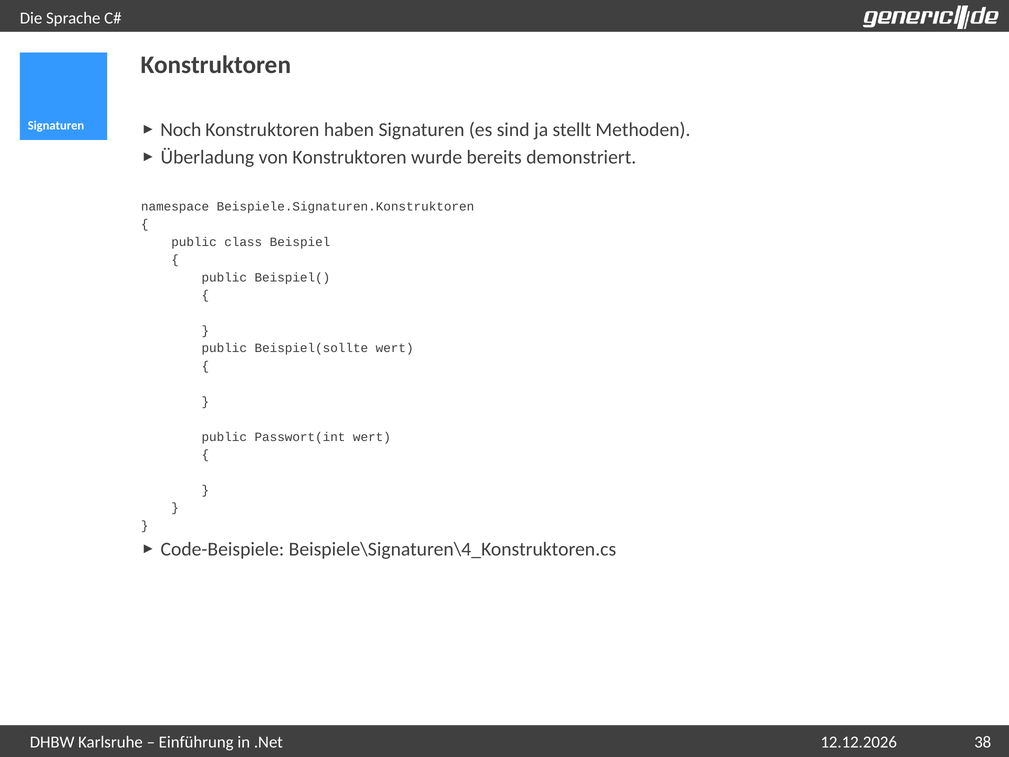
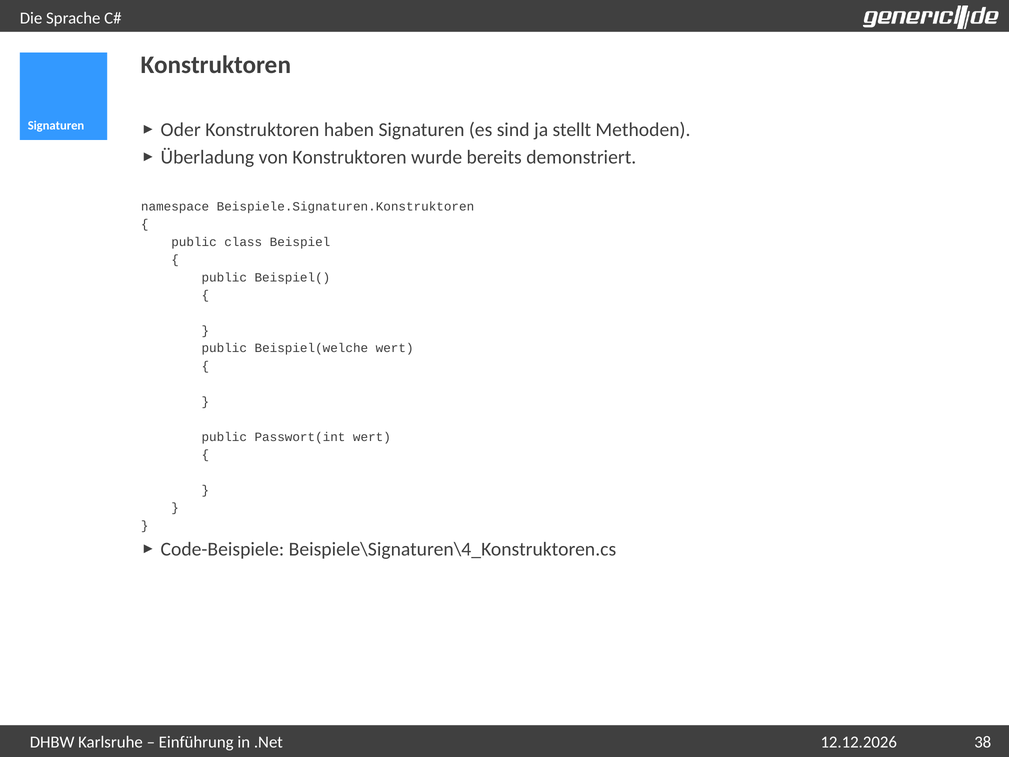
Noch: Noch -> Oder (181, 130)
Beispiel(sollte: Beispiel(sollte -> Beispiel(welche (311, 348)
